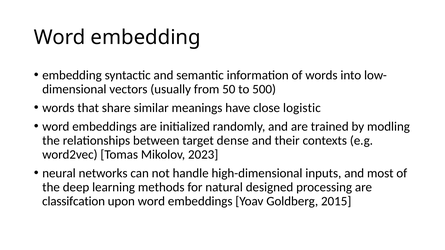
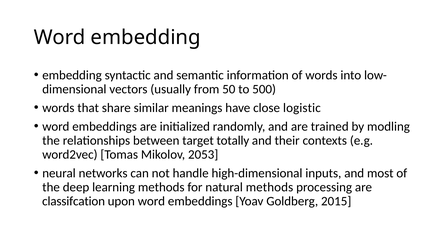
dense: dense -> totally (233, 141)
2023: 2023 -> 2053 (203, 155)
natural designed: designed -> methods (269, 187)
